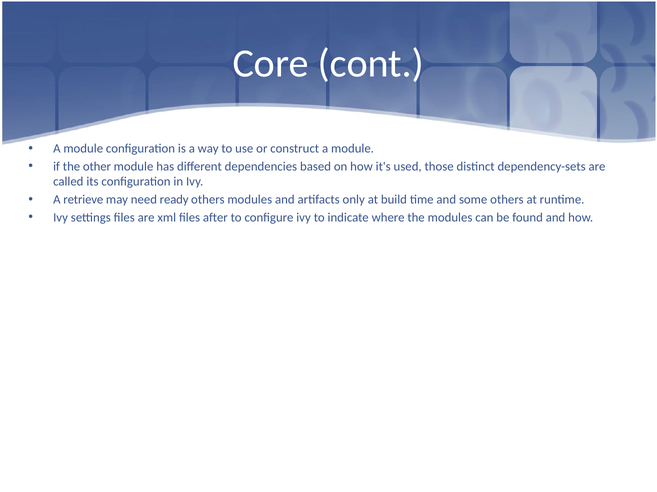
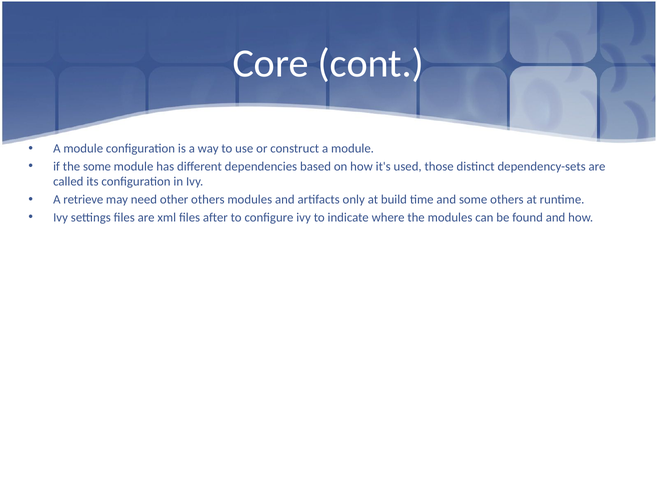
the other: other -> some (97, 167)
ready: ready -> other (174, 200)
